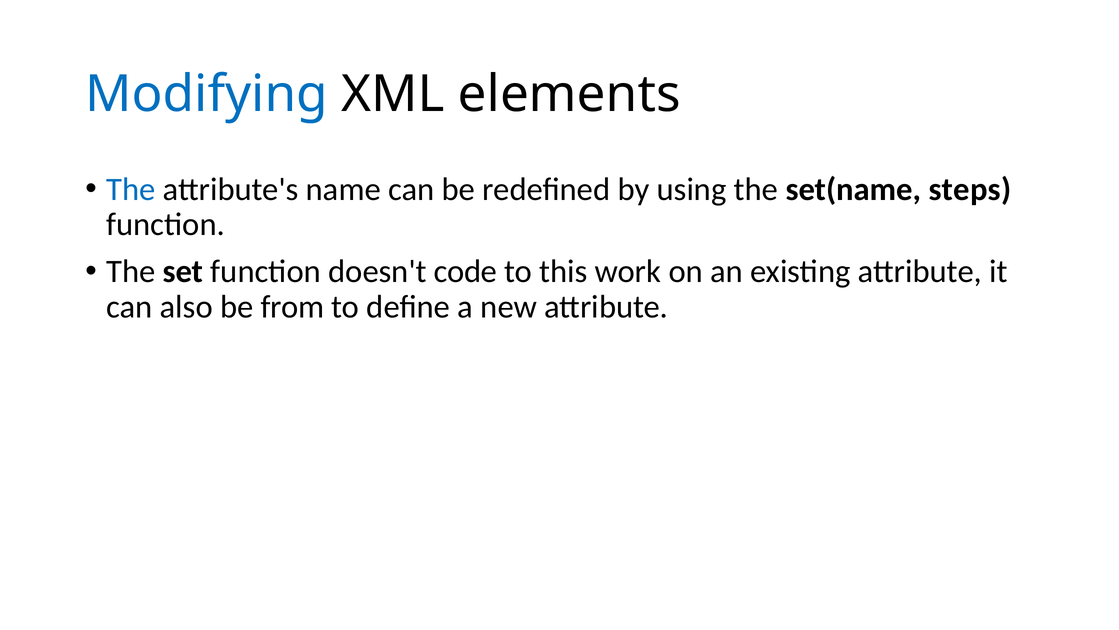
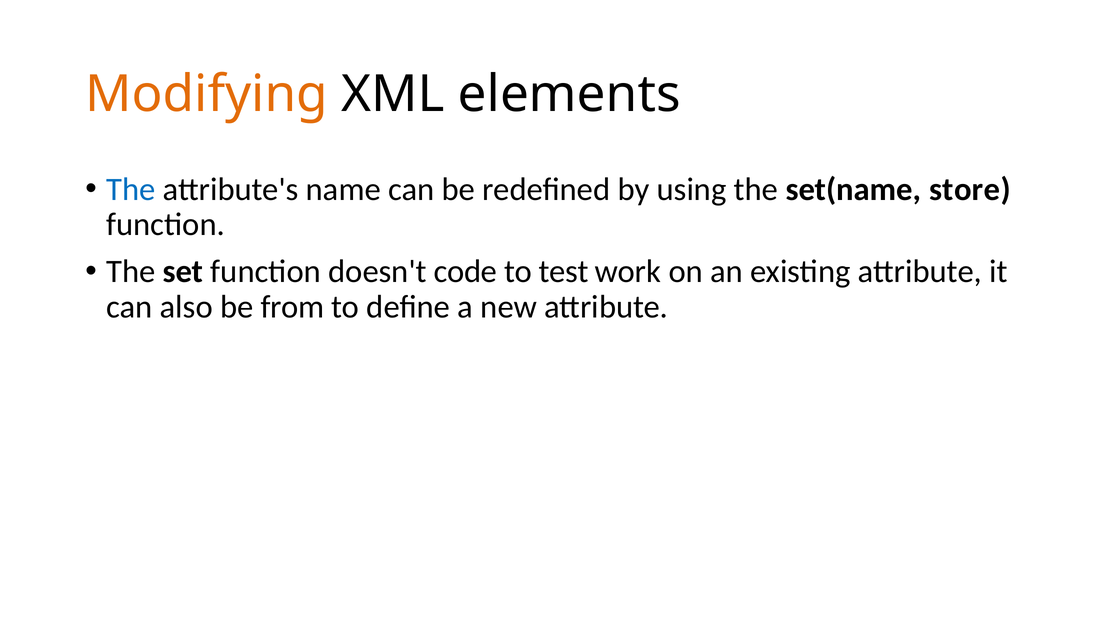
Modifying colour: blue -> orange (207, 94)
steps: steps -> store (970, 189)
this: this -> test (563, 271)
